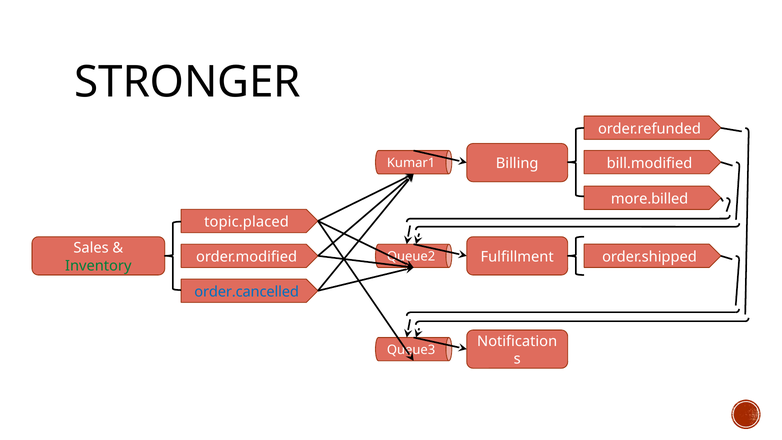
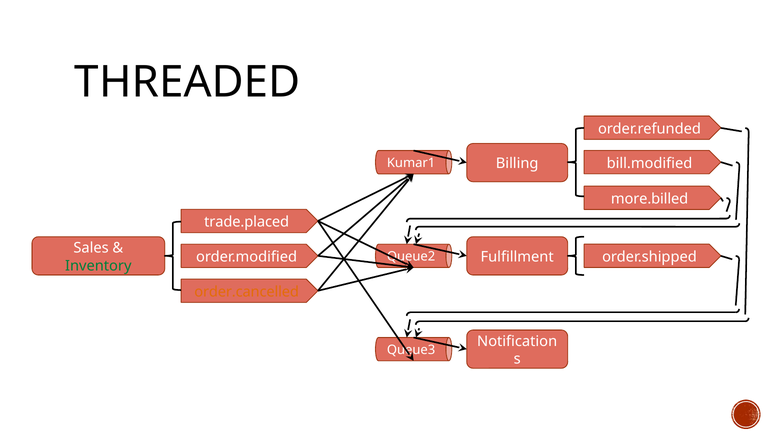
STRONGER: STRONGER -> THREADED (188, 82)
topic.placed: topic.placed -> trade.placed (247, 222)
order.cancelled colour: blue -> orange (247, 292)
